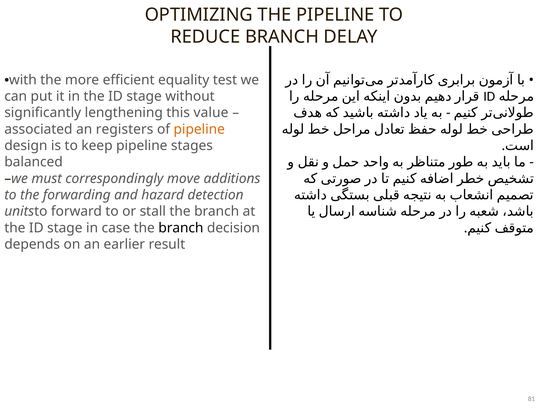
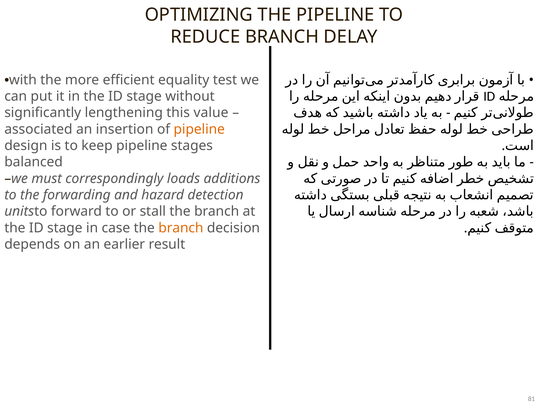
registers: registers -> insertion (125, 129)
move: move -> loads (183, 179)
branch colour: black -> orange (181, 228)
